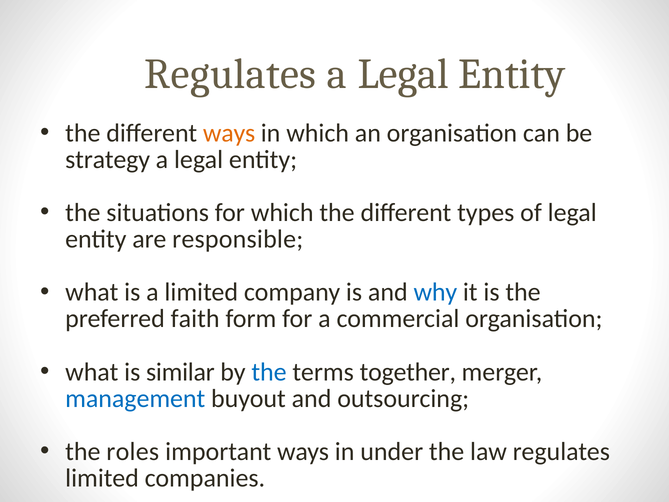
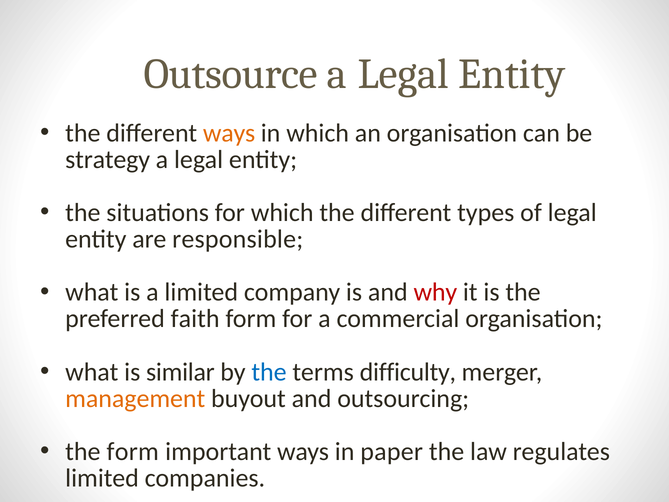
Regulates: Regulates -> Outsource (231, 74)
why colour: blue -> red (435, 292)
together: together -> difficulty (408, 372)
management colour: blue -> orange (135, 398)
the roles: roles -> form (133, 451)
under: under -> paper (392, 451)
